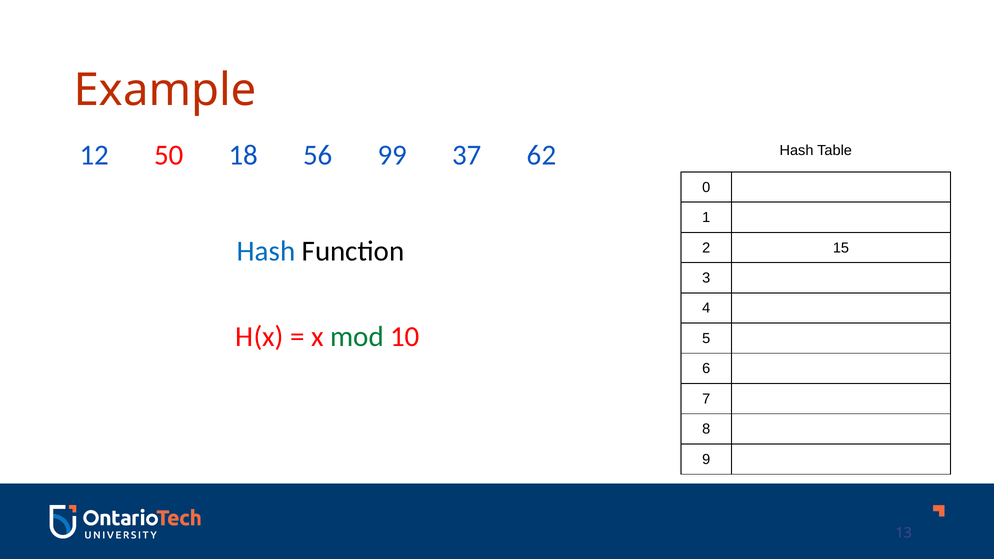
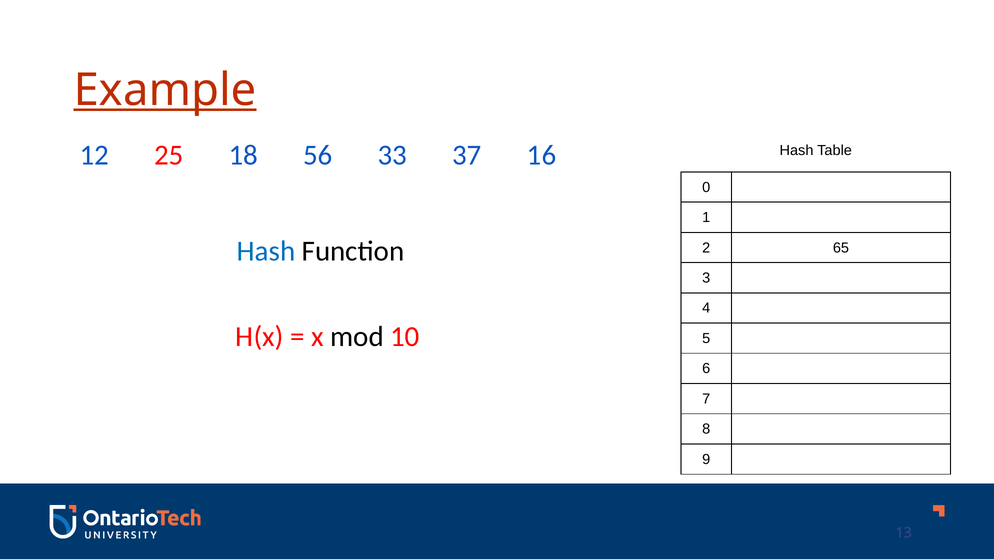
Example underline: none -> present (165, 90)
50: 50 -> 25 (169, 155)
99: 99 -> 33 (392, 155)
62: 62 -> 16 (542, 155)
15: 15 -> 65 (841, 248)
mod colour: green -> black (357, 337)
